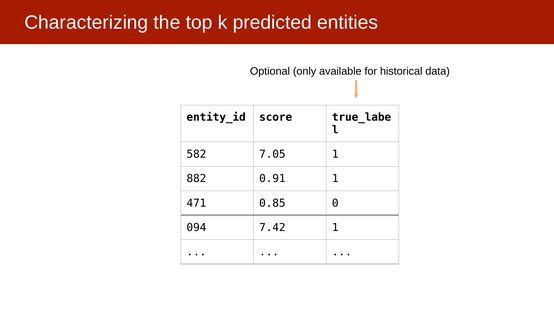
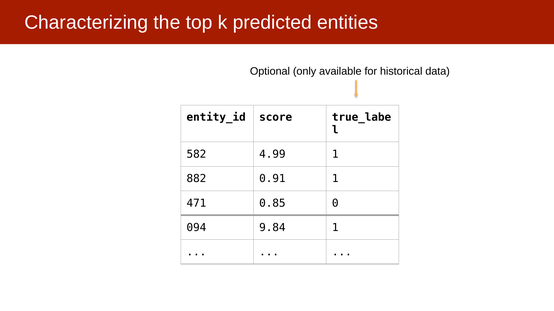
7.05: 7.05 -> 4.99 (272, 155)
7.42: 7.42 -> 9.84 (272, 228)
